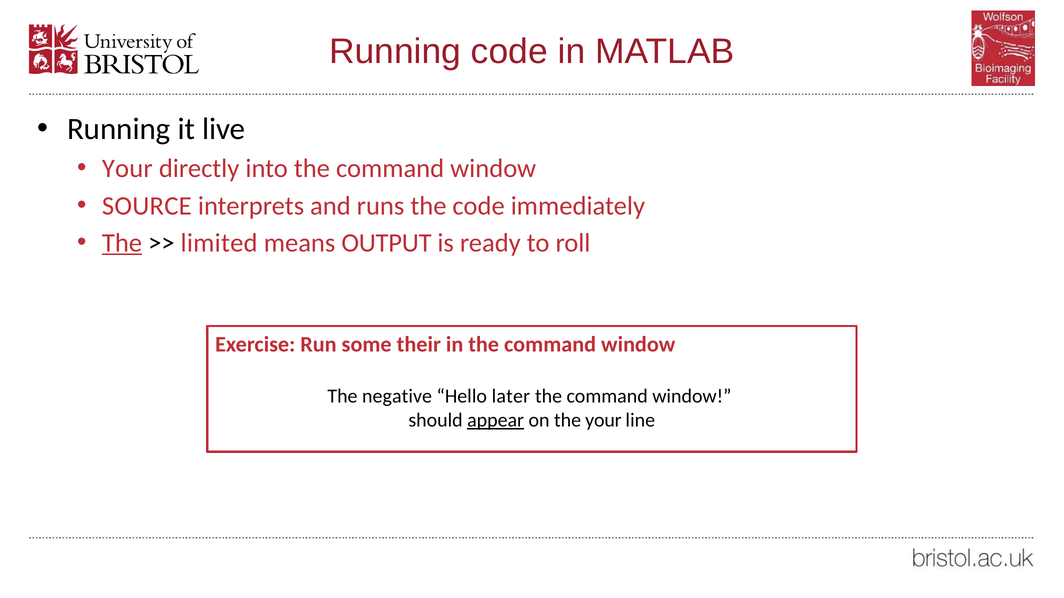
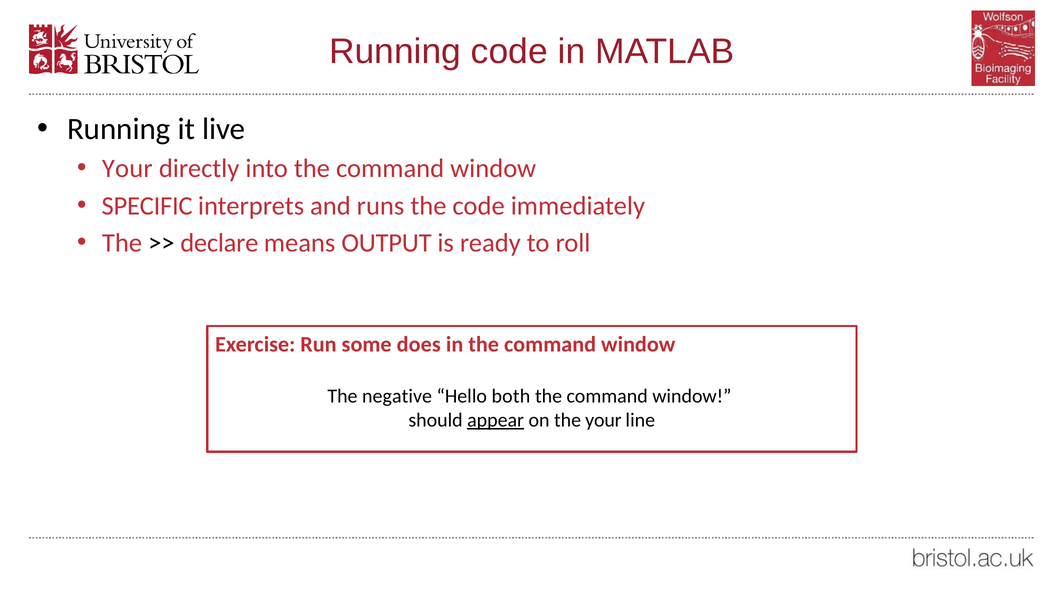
SOURCE: SOURCE -> SPECIFIC (147, 206)
The underline: present -> none (122, 243)
limited: limited -> declare (219, 243)
their: their -> does (419, 345)
later: later -> both (511, 397)
